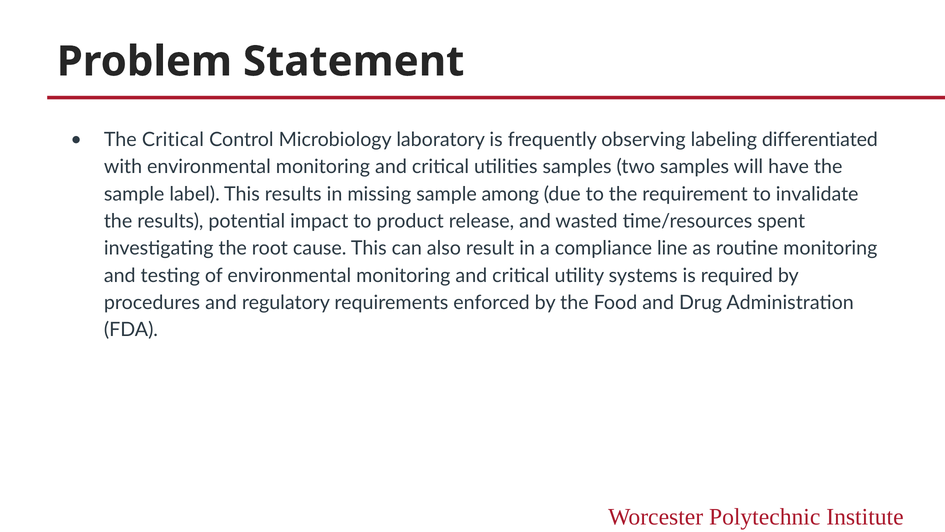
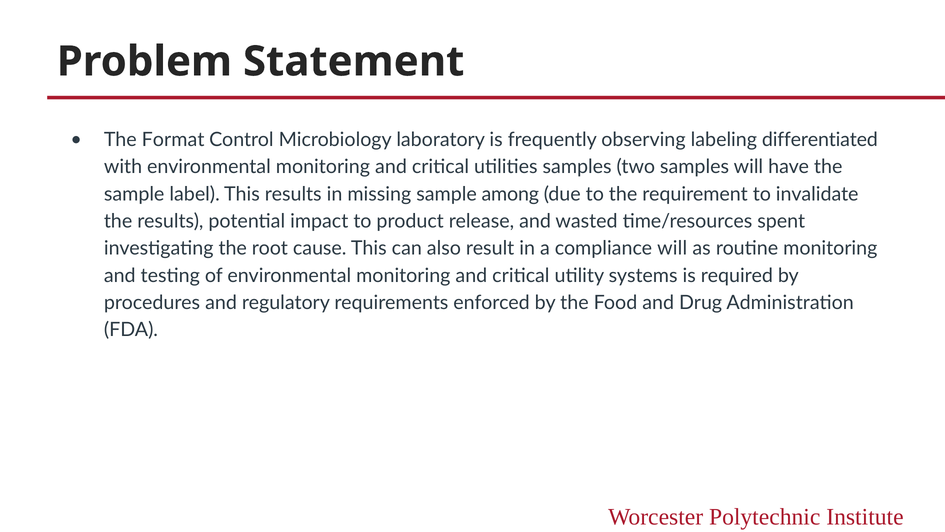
The Critical: Critical -> Format (173, 140)
compliance line: line -> will (672, 248)
